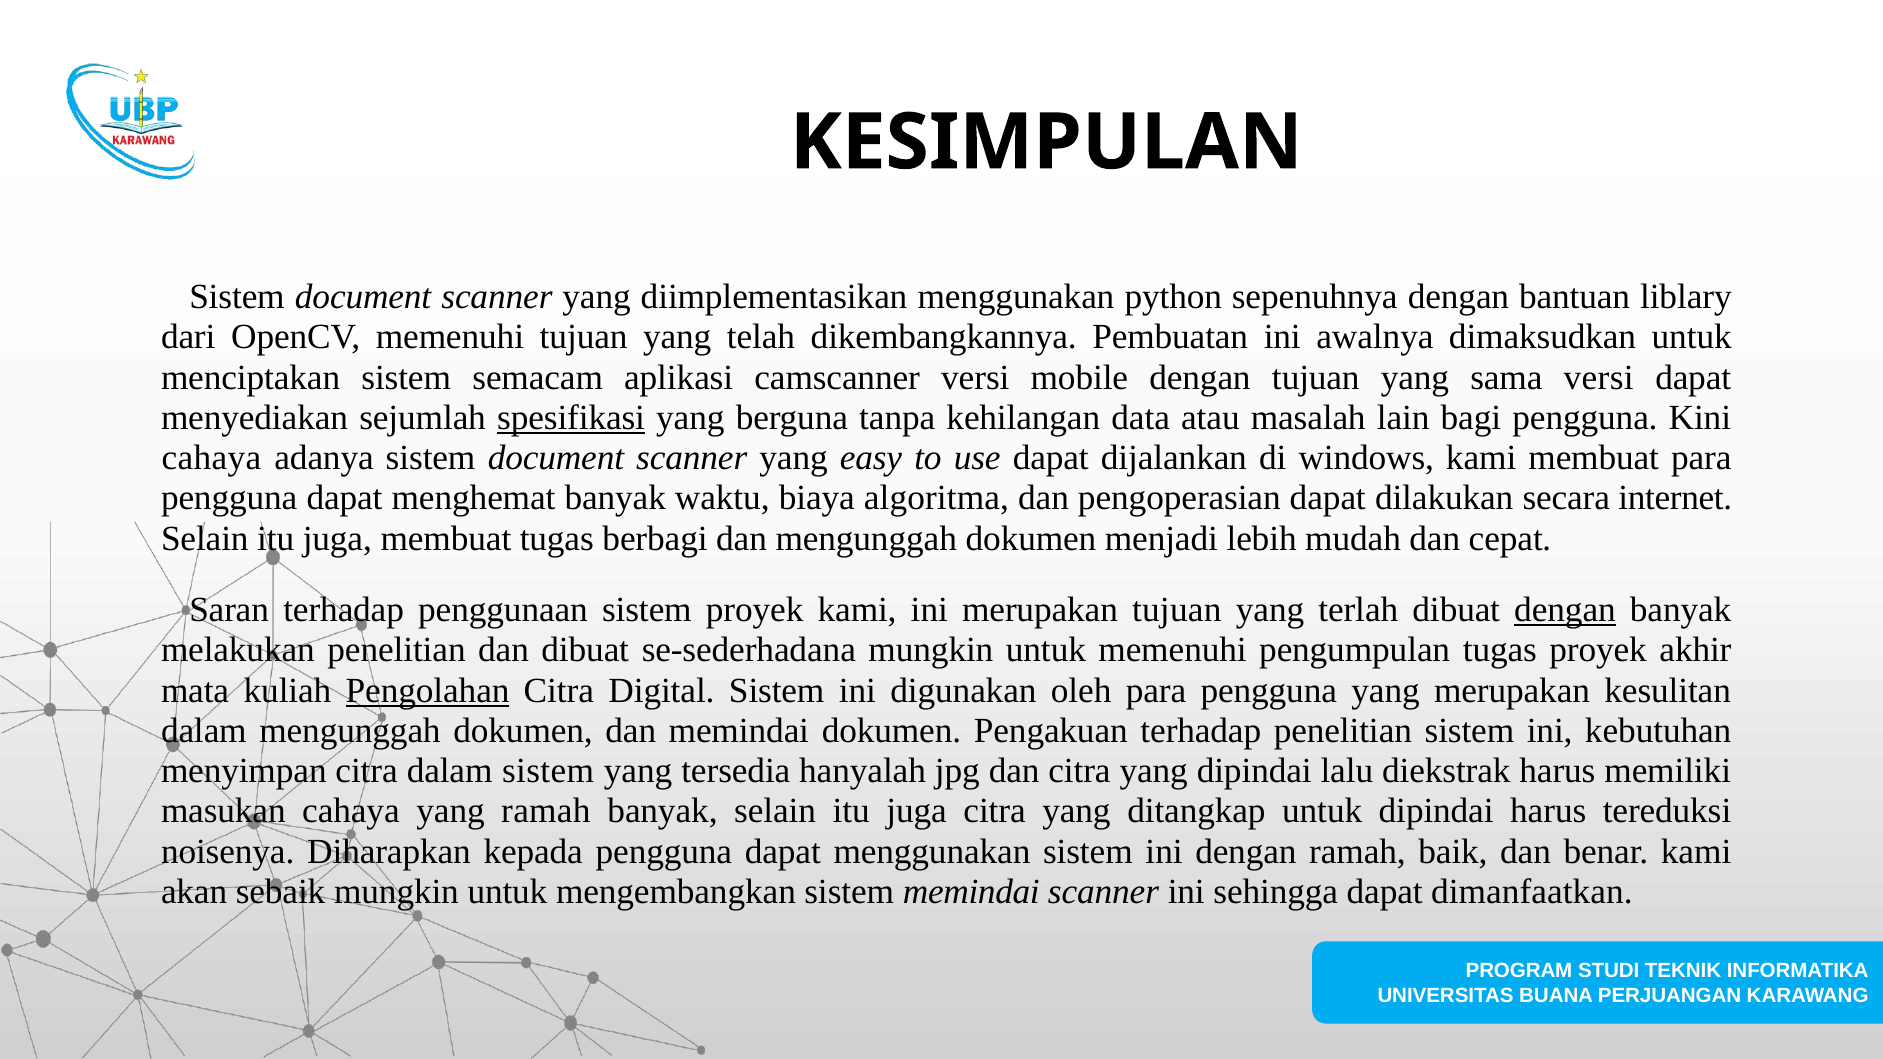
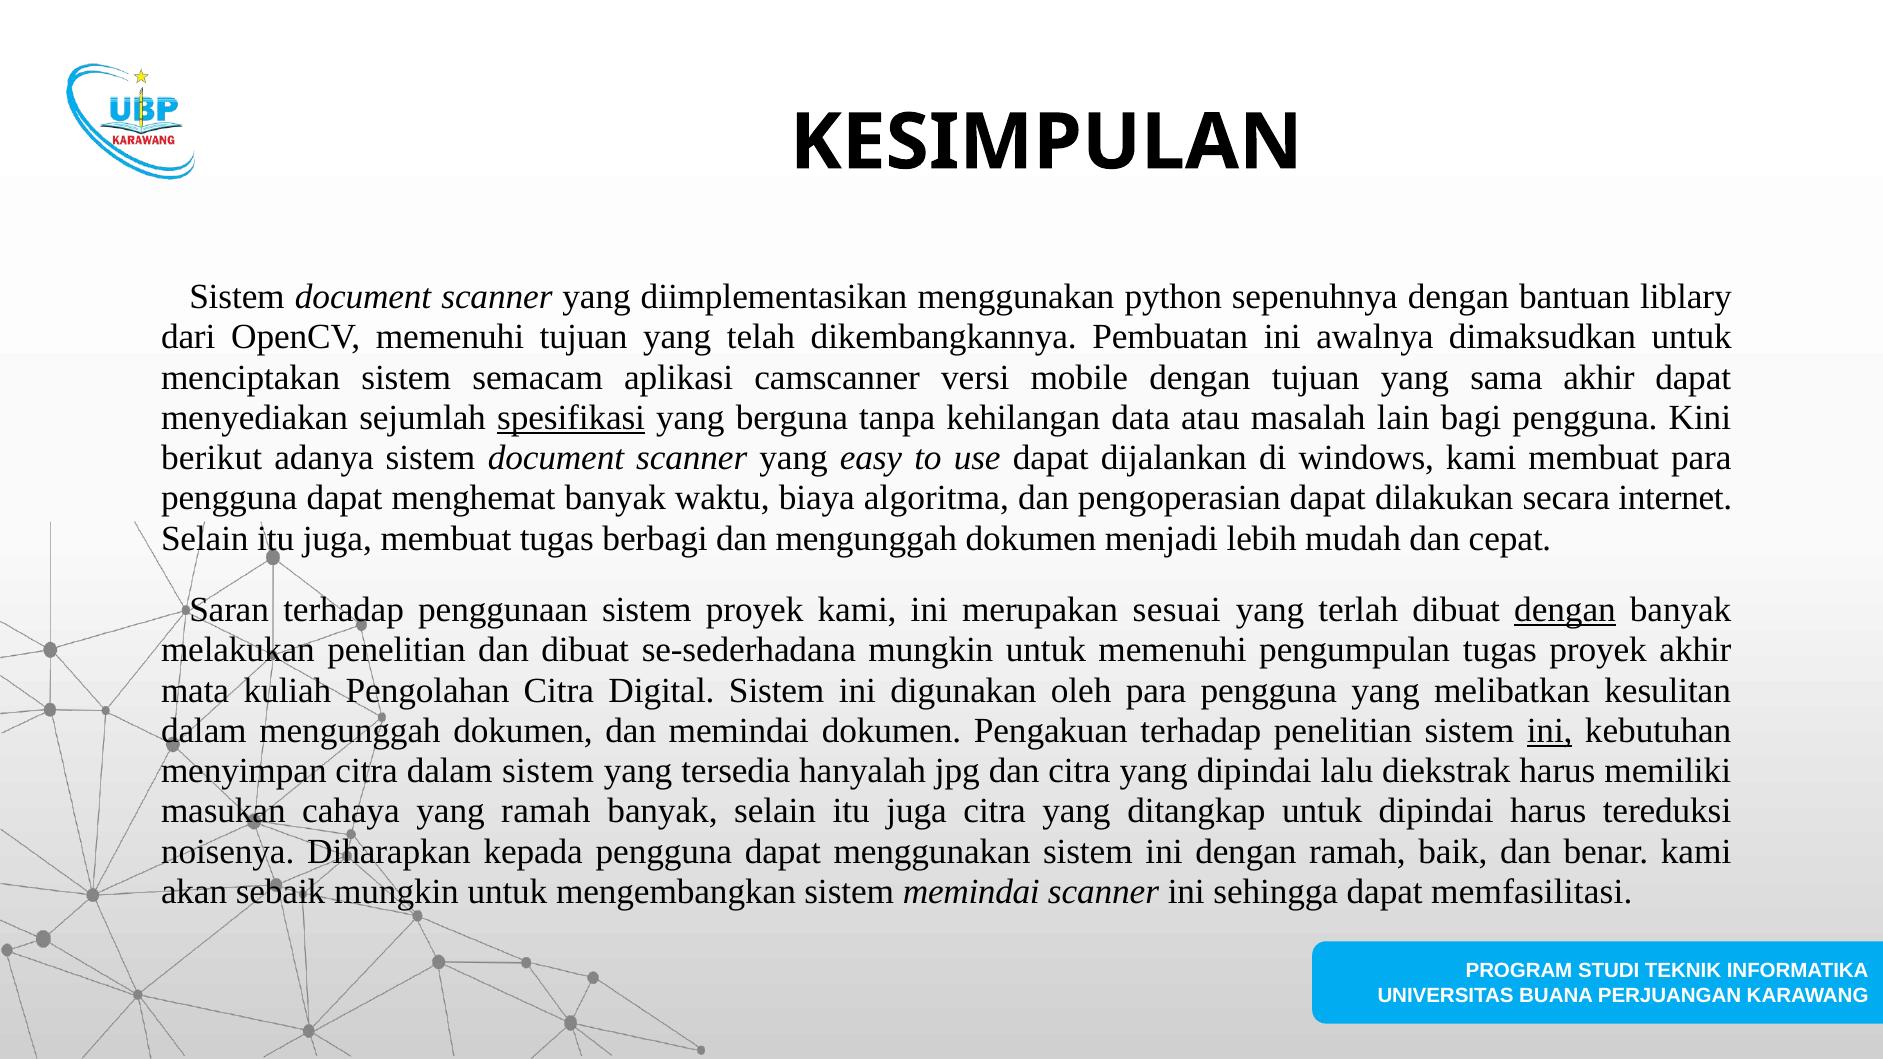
sama versi: versi -> akhir (1599, 377)
cahaya: cahaya -> berikut (212, 458)
merupakan tujuan: tujuan -> sesuai (1177, 610)
Pengolahan underline: present -> none (428, 691)
yang merupakan: merupakan -> melibatkan (1512, 691)
ini underline: none -> present (1550, 731)
dimanfaatkan: dimanfaatkan -> memfasilitasi (1532, 892)
